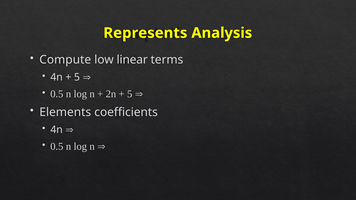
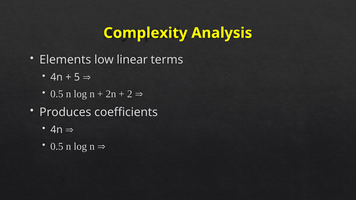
Represents: Represents -> Complexity (145, 33)
Compute: Compute -> Elements (65, 60)
5: 5 -> 2 (130, 94)
Elements: Elements -> Produces (65, 112)
